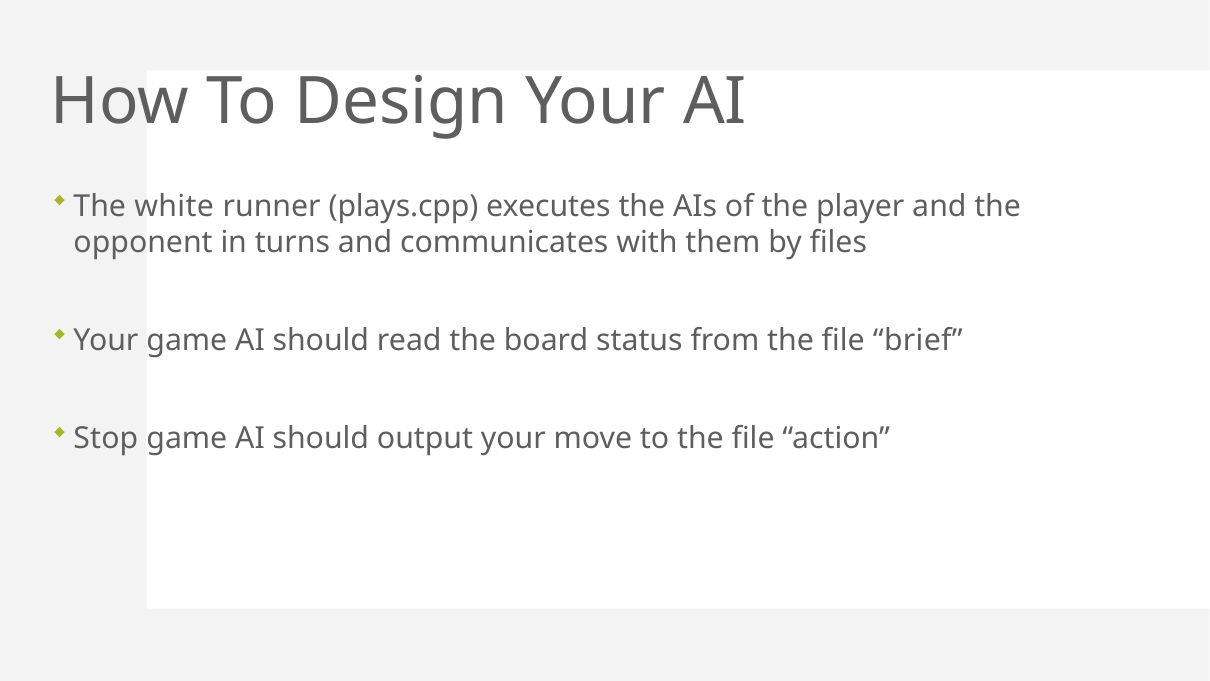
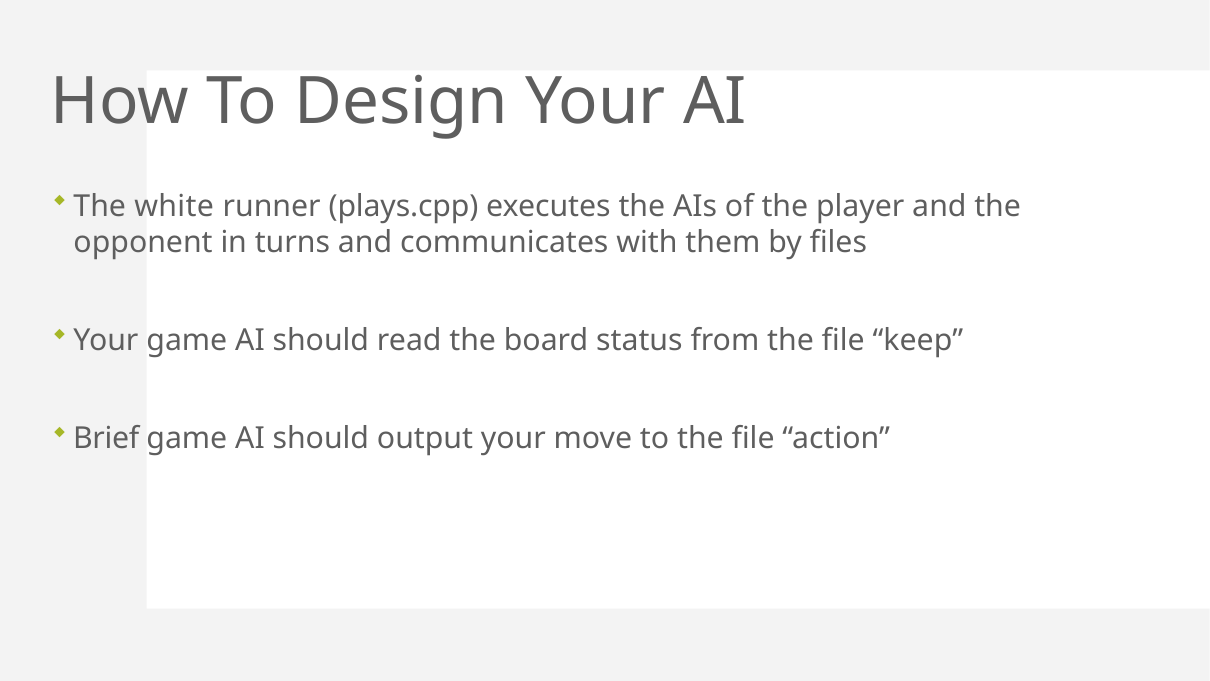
brief: brief -> keep (918, 340)
Stop: Stop -> Brief (106, 438)
